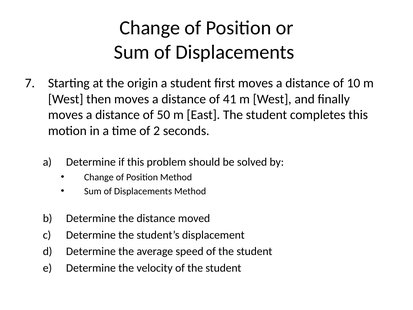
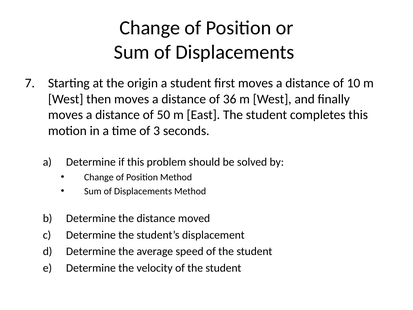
41: 41 -> 36 (230, 99)
2: 2 -> 3 (157, 131)
